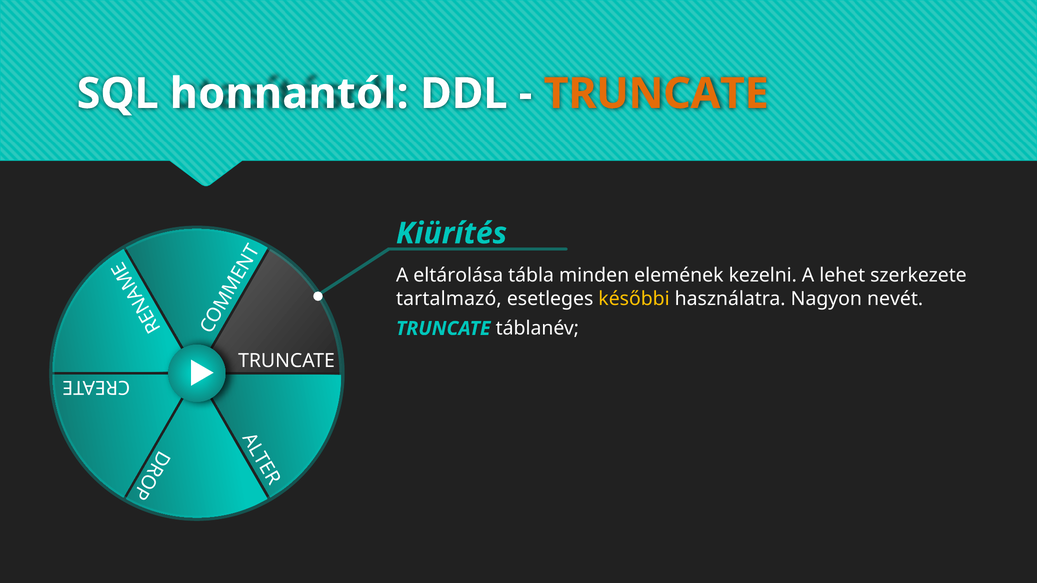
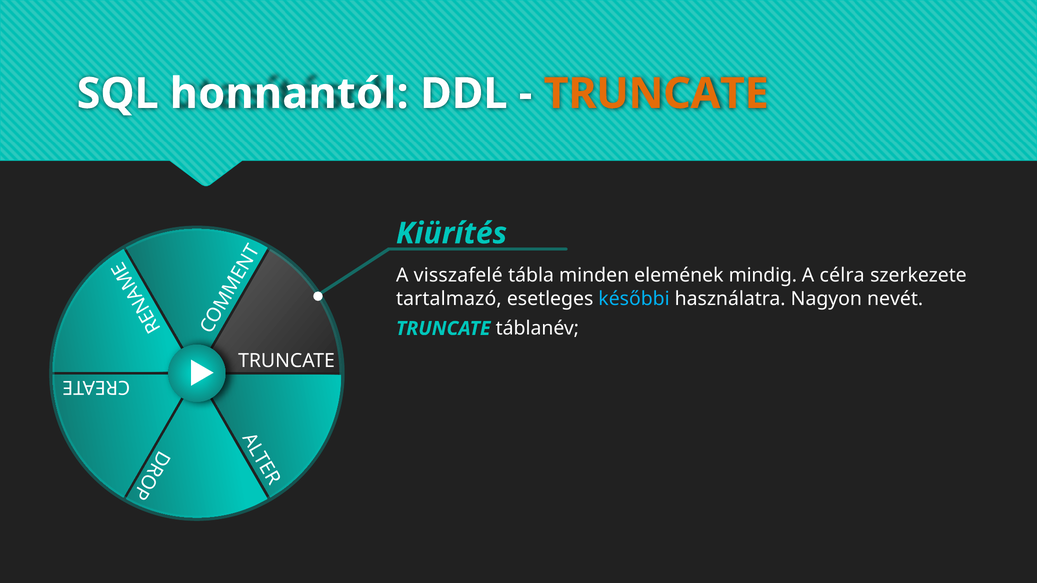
eltárolása: eltárolása -> visszafelé (458, 276)
kezelni: kezelni -> mindig (763, 276)
lehet: lehet -> célra (842, 276)
későbbi colour: yellow -> light blue (634, 299)
